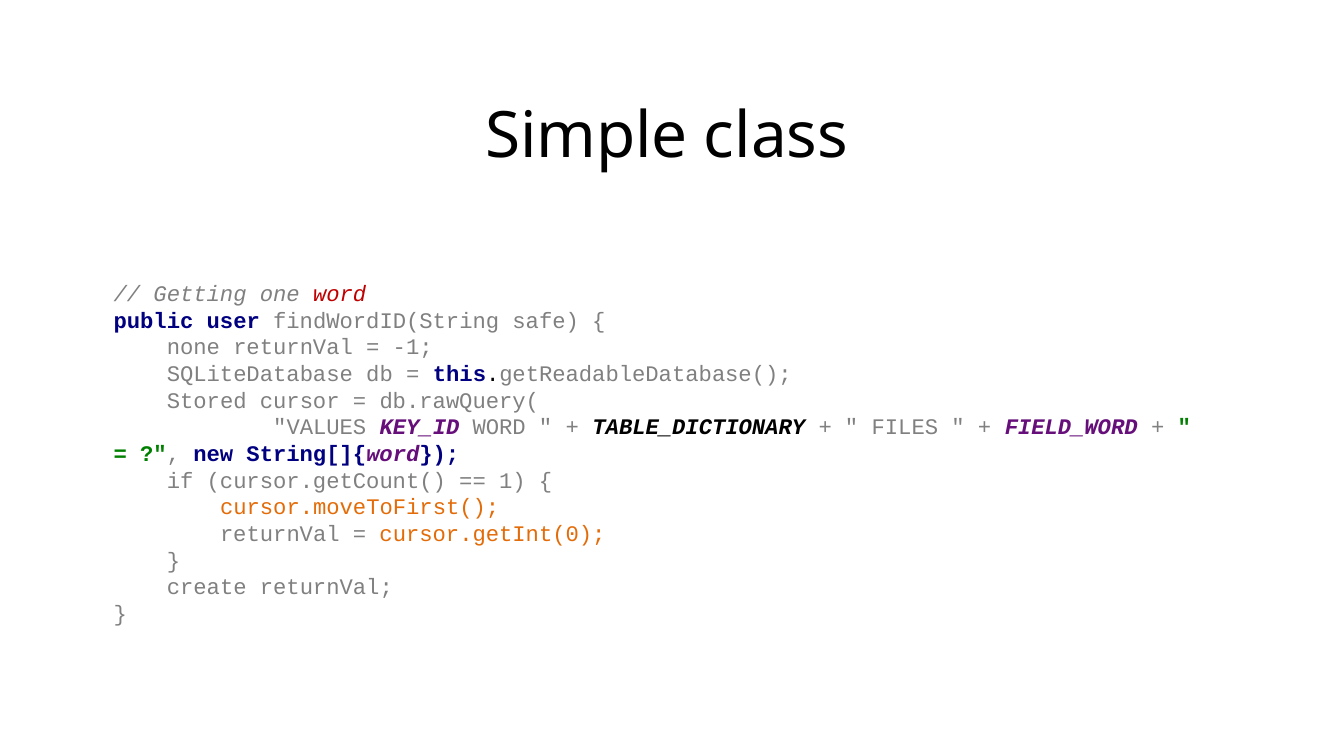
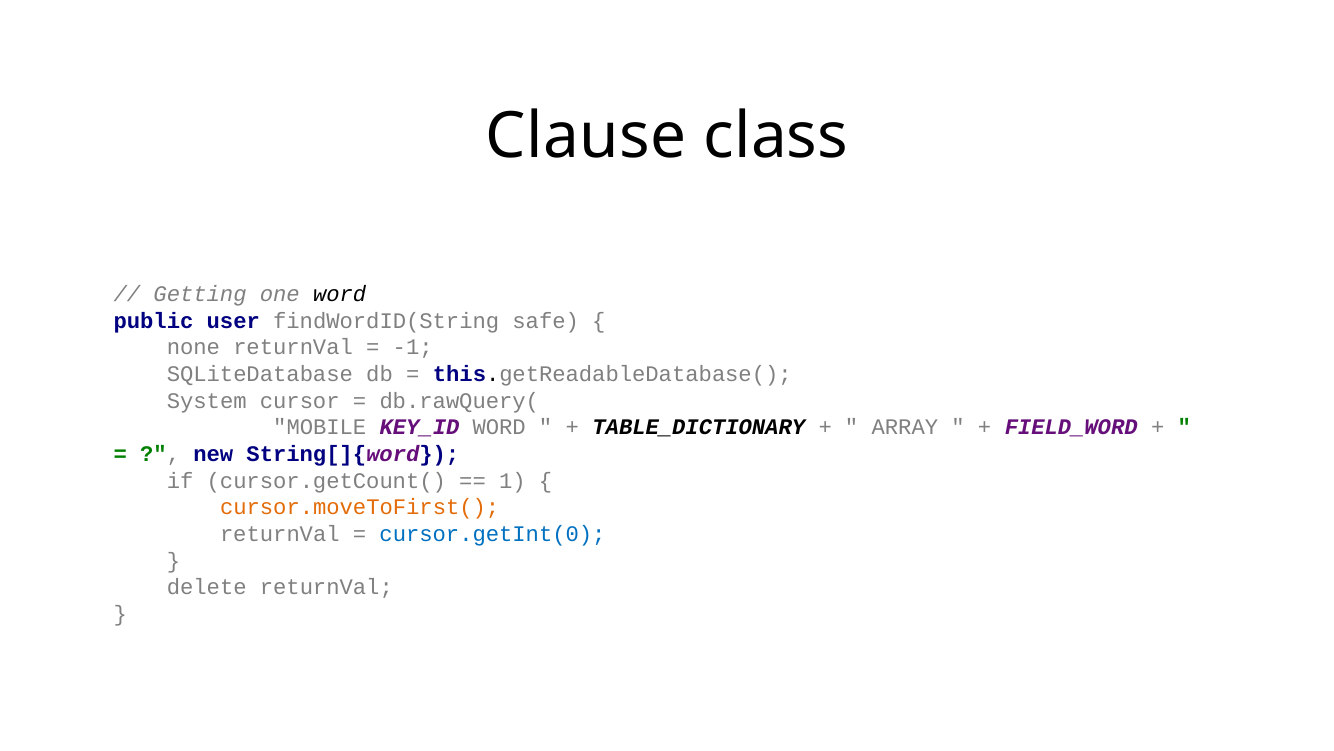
Simple: Simple -> Clause (586, 136)
word colour: red -> black (340, 294)
Stored: Stored -> System (207, 400)
VALUES: VALUES -> MOBILE (320, 427)
FILES: FILES -> ARRAY (905, 427)
cursor.getInt(0 colour: orange -> blue (493, 534)
create: create -> delete (207, 587)
